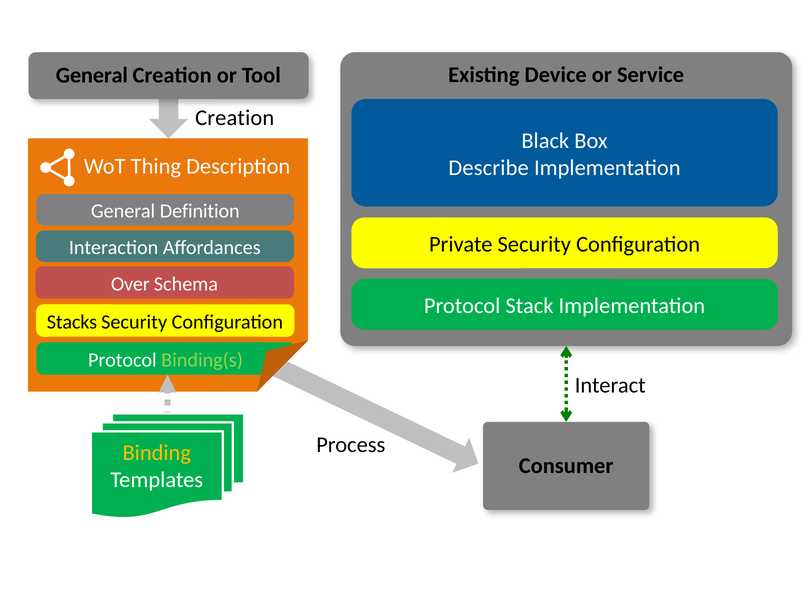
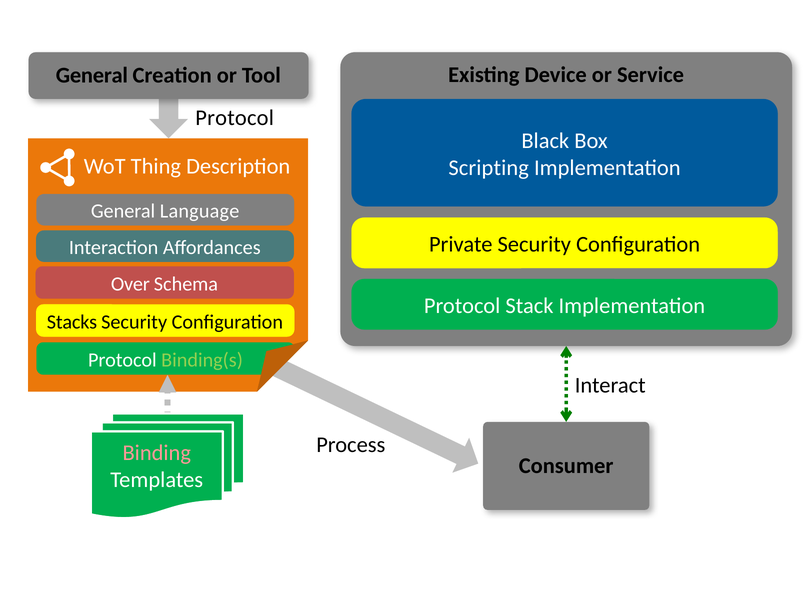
Creation: Creation -> Protocol (235, 118)
Describe: Describe -> Scripting (489, 168)
Definition: Definition -> Language (200, 211)
Binding colour: yellow -> pink (157, 453)
